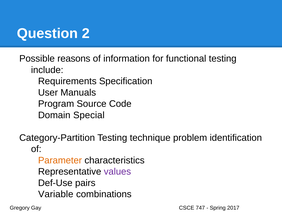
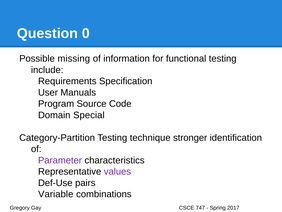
2: 2 -> 0 (86, 33)
reasons: reasons -> missing (74, 58)
problem: problem -> stronger (190, 137)
Parameter colour: orange -> purple (60, 160)
